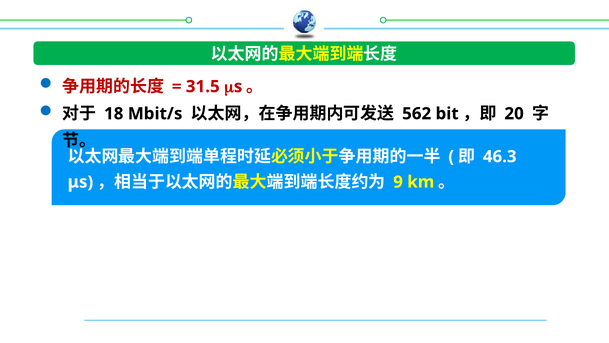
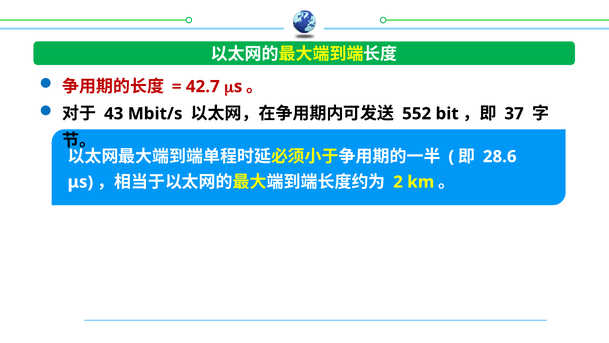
31.5: 31.5 -> 42.7 (203, 86)
18: 18 -> 43 (114, 114)
562: 562 -> 552 (417, 114)
20: 20 -> 37 (514, 114)
46.3: 46.3 -> 28.6 (500, 156)
9: 9 -> 2 (398, 182)
